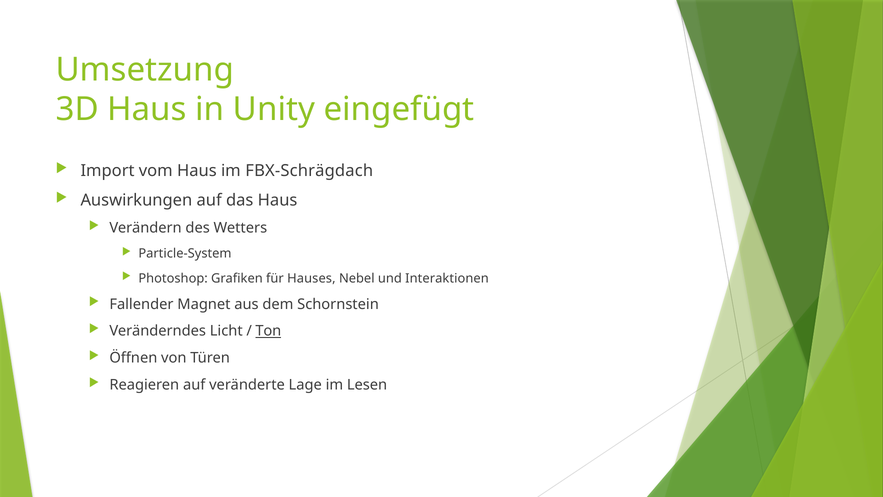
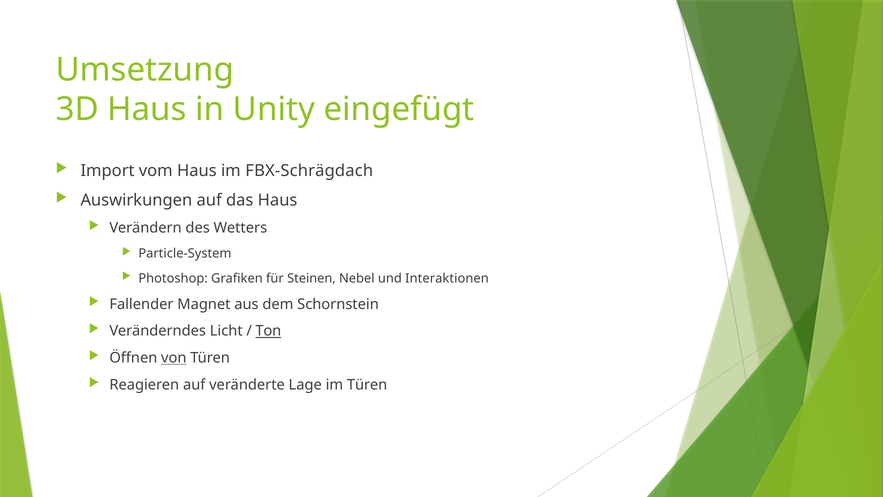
Hauses: Hauses -> Steinen (311, 278)
von underline: none -> present (174, 358)
im Lesen: Lesen -> Türen (367, 385)
